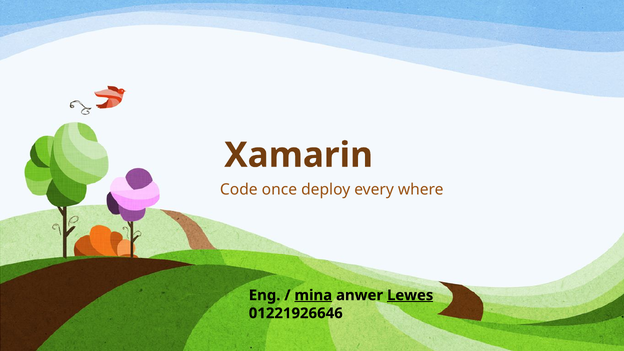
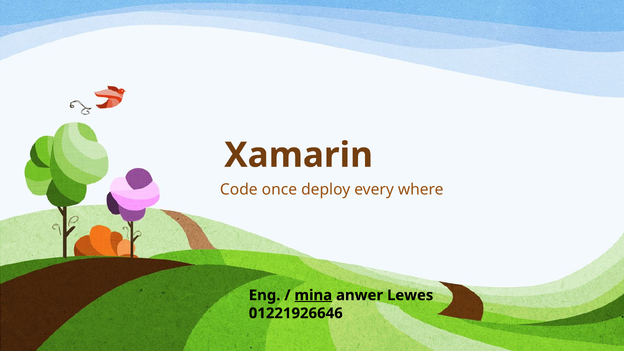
Lewes underline: present -> none (410, 295)
